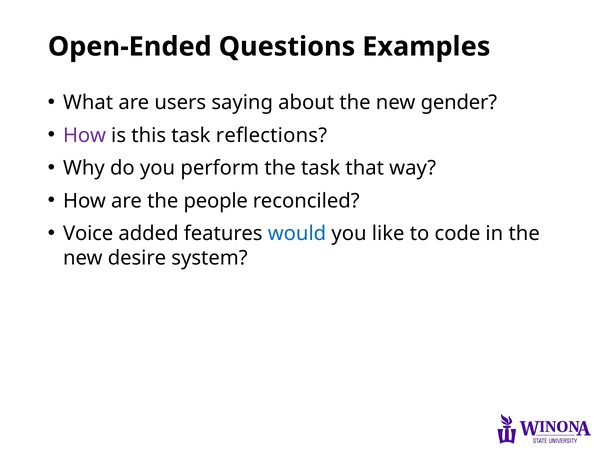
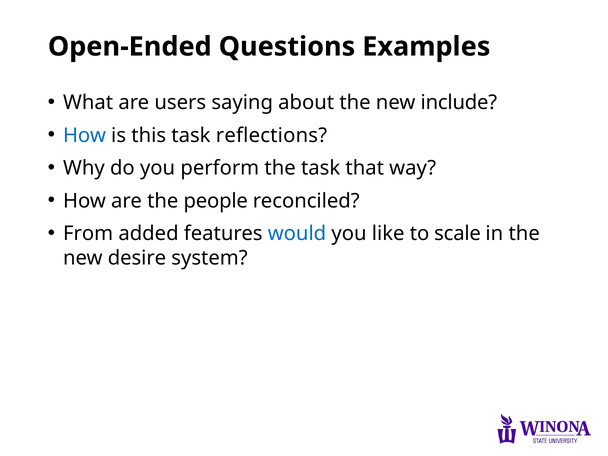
gender: gender -> include (459, 103)
How colour: purple -> blue (85, 135)
Voice: Voice -> From (88, 234)
code: code -> scale (458, 234)
